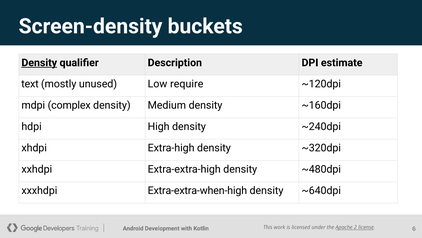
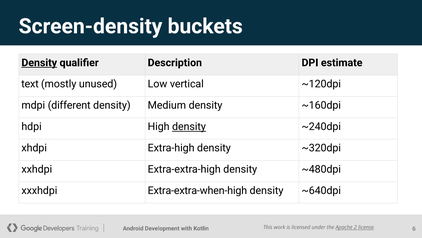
require: require -> vertical (187, 84)
complex: complex -> different (69, 105)
density underline: none -> present (189, 126)
